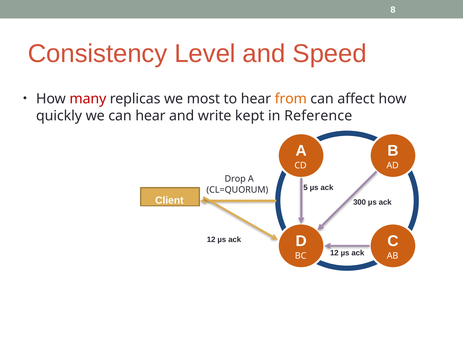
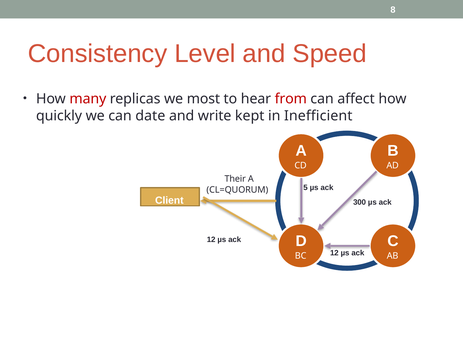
from colour: orange -> red (291, 99)
can hear: hear -> date (150, 116)
Reference: Reference -> Inefficient (318, 116)
Drop: Drop -> Their (235, 179)
